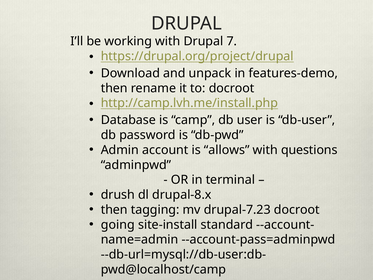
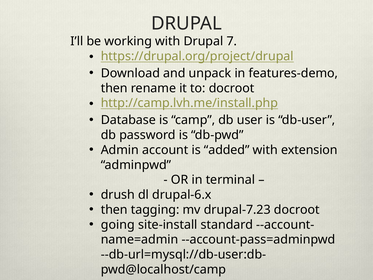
allows: allows -> added (227, 150)
questions: questions -> extension (309, 150)
drupal-8.x: drupal-8.x -> drupal-6.x (182, 195)
